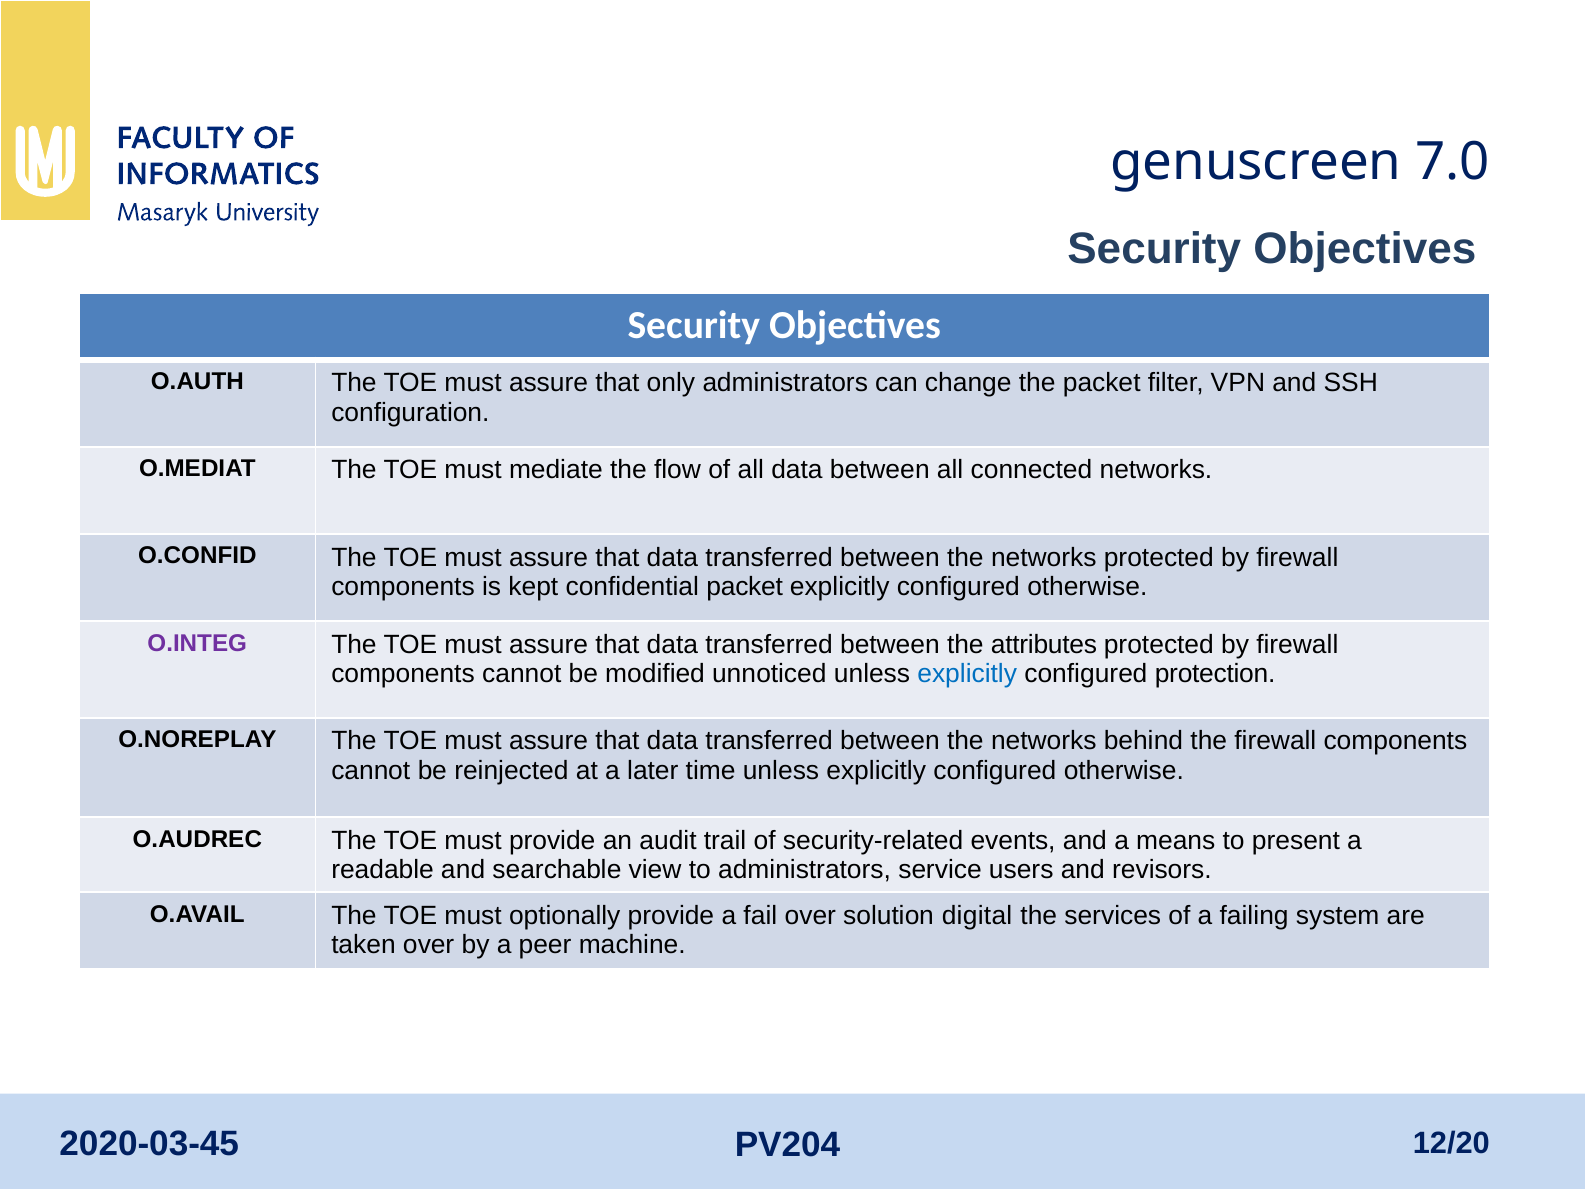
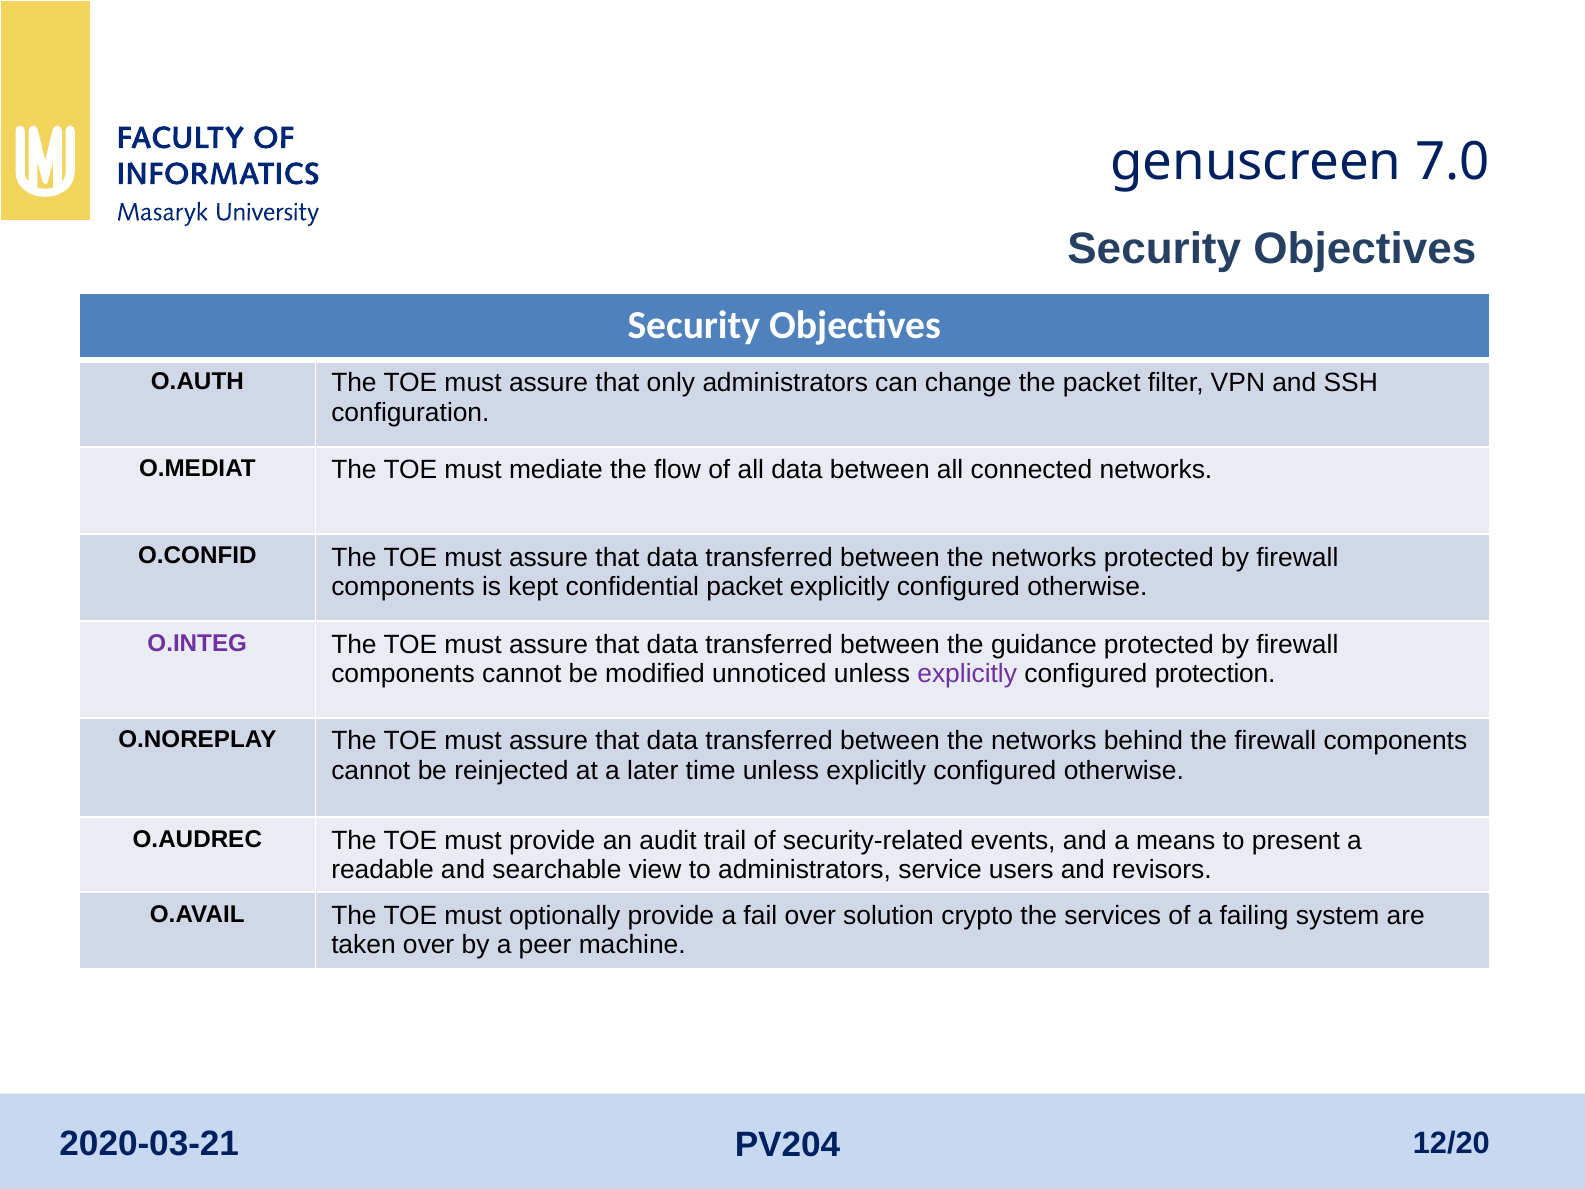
attributes: attributes -> guidance (1044, 644)
explicitly colour: blue -> purple (967, 674)
digital: digital -> crypto (977, 915)
2020-03-45: 2020-03-45 -> 2020-03-21 (149, 1144)
